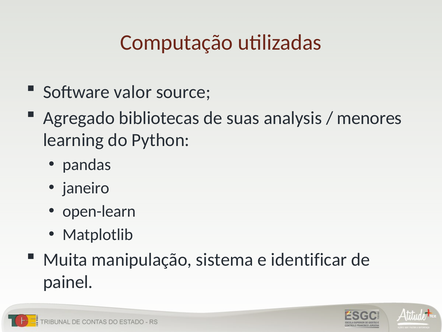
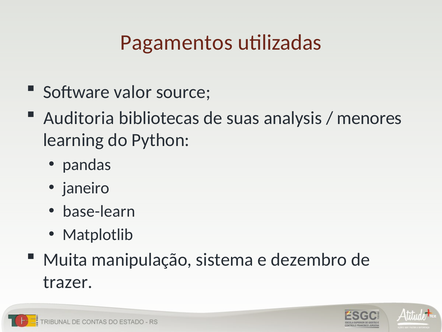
Computação: Computação -> Pagamentos (176, 42)
Agregado: Agregado -> Auditoria (79, 118)
open-learn: open-learn -> base-learn (99, 211)
identificar: identificar -> dezembro (309, 259)
painel: painel -> trazer (68, 282)
